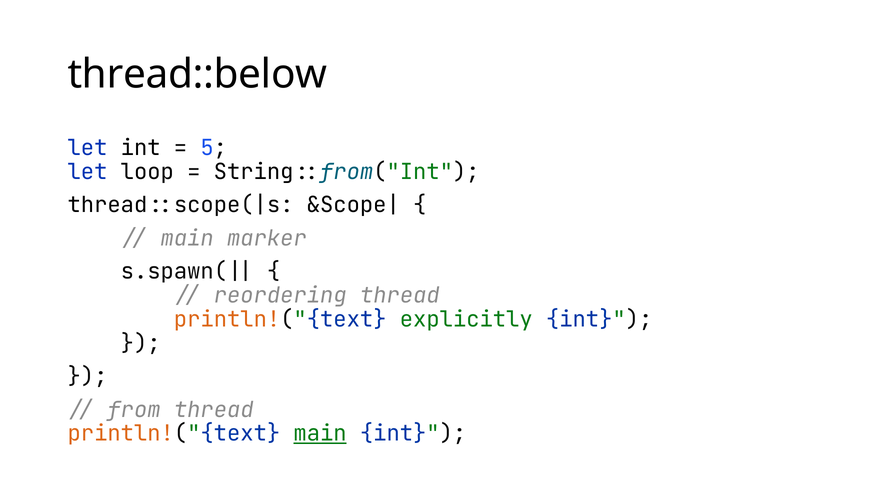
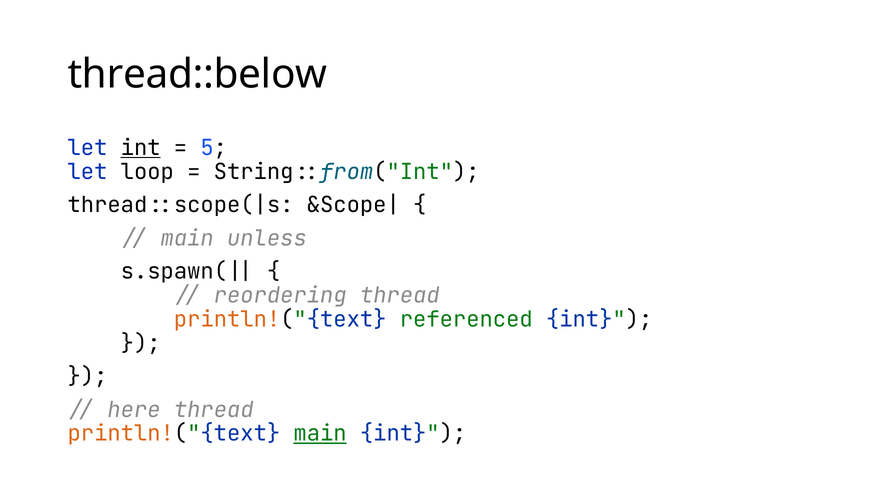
int underline: none -> present (141, 148)
marker: marker -> unless (267, 238)
explicitly: explicitly -> referenced (466, 319)
from: from -> here (134, 409)
